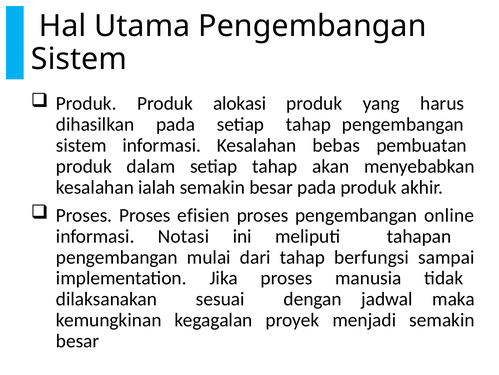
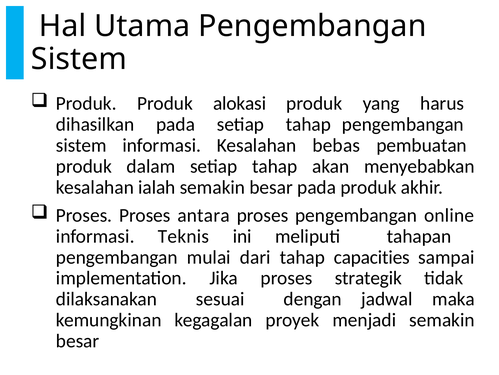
efisien: efisien -> antara (204, 215)
Notasi: Notasi -> Teknis (183, 236)
berfungsi: berfungsi -> capacities (372, 257)
manusia: manusia -> strategik (368, 278)
